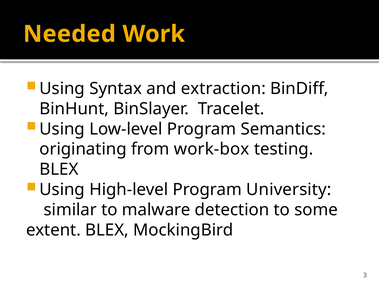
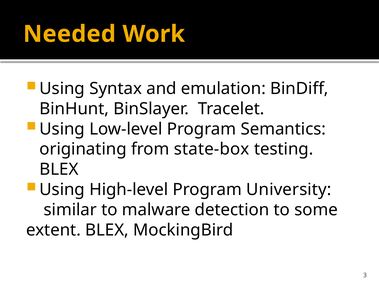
extraction: extraction -> emulation (223, 89)
work-box: work-box -> state-box (212, 149)
